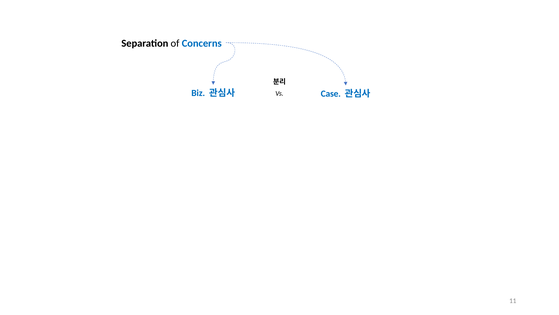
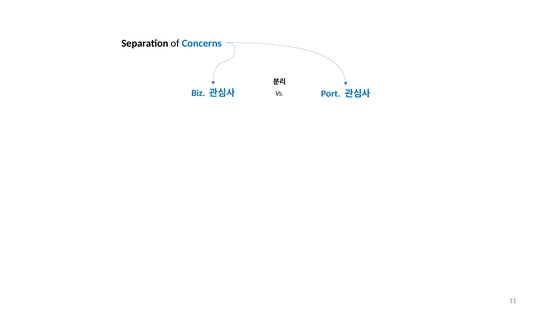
Case: Case -> Port (331, 94)
